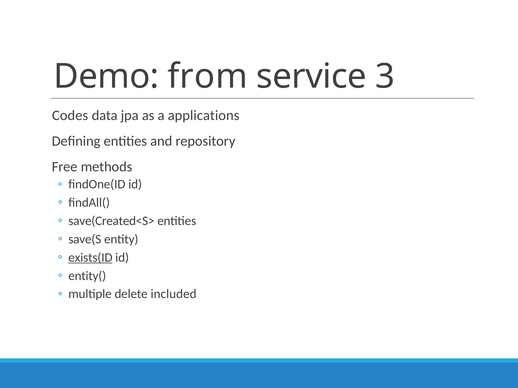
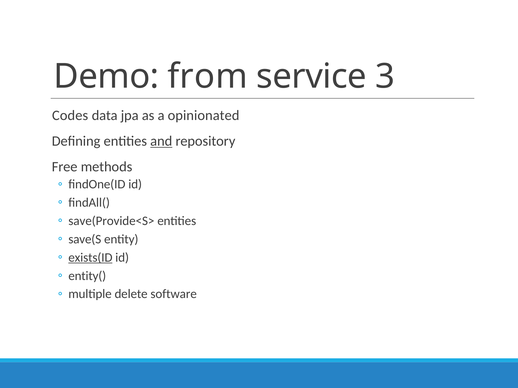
applications: applications -> opinionated (204, 116)
and underline: none -> present (161, 141)
save(Created<S>: save(Created<S> -> save(Provide<S> (111, 221)
included: included -> software (174, 294)
